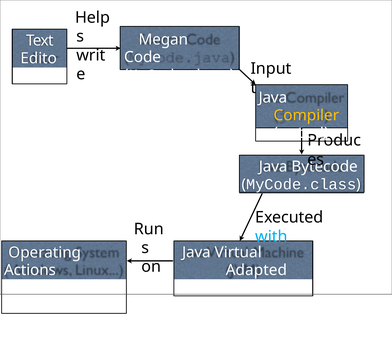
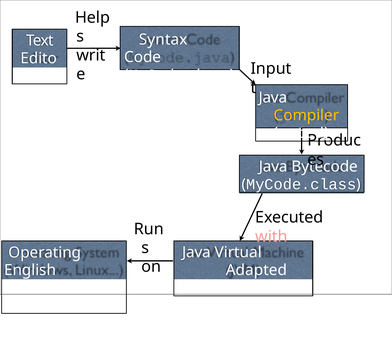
Megan: Megan -> Syntax (163, 39)
with colour: light blue -> pink (271, 236)
Actions: Actions -> English (30, 270)
